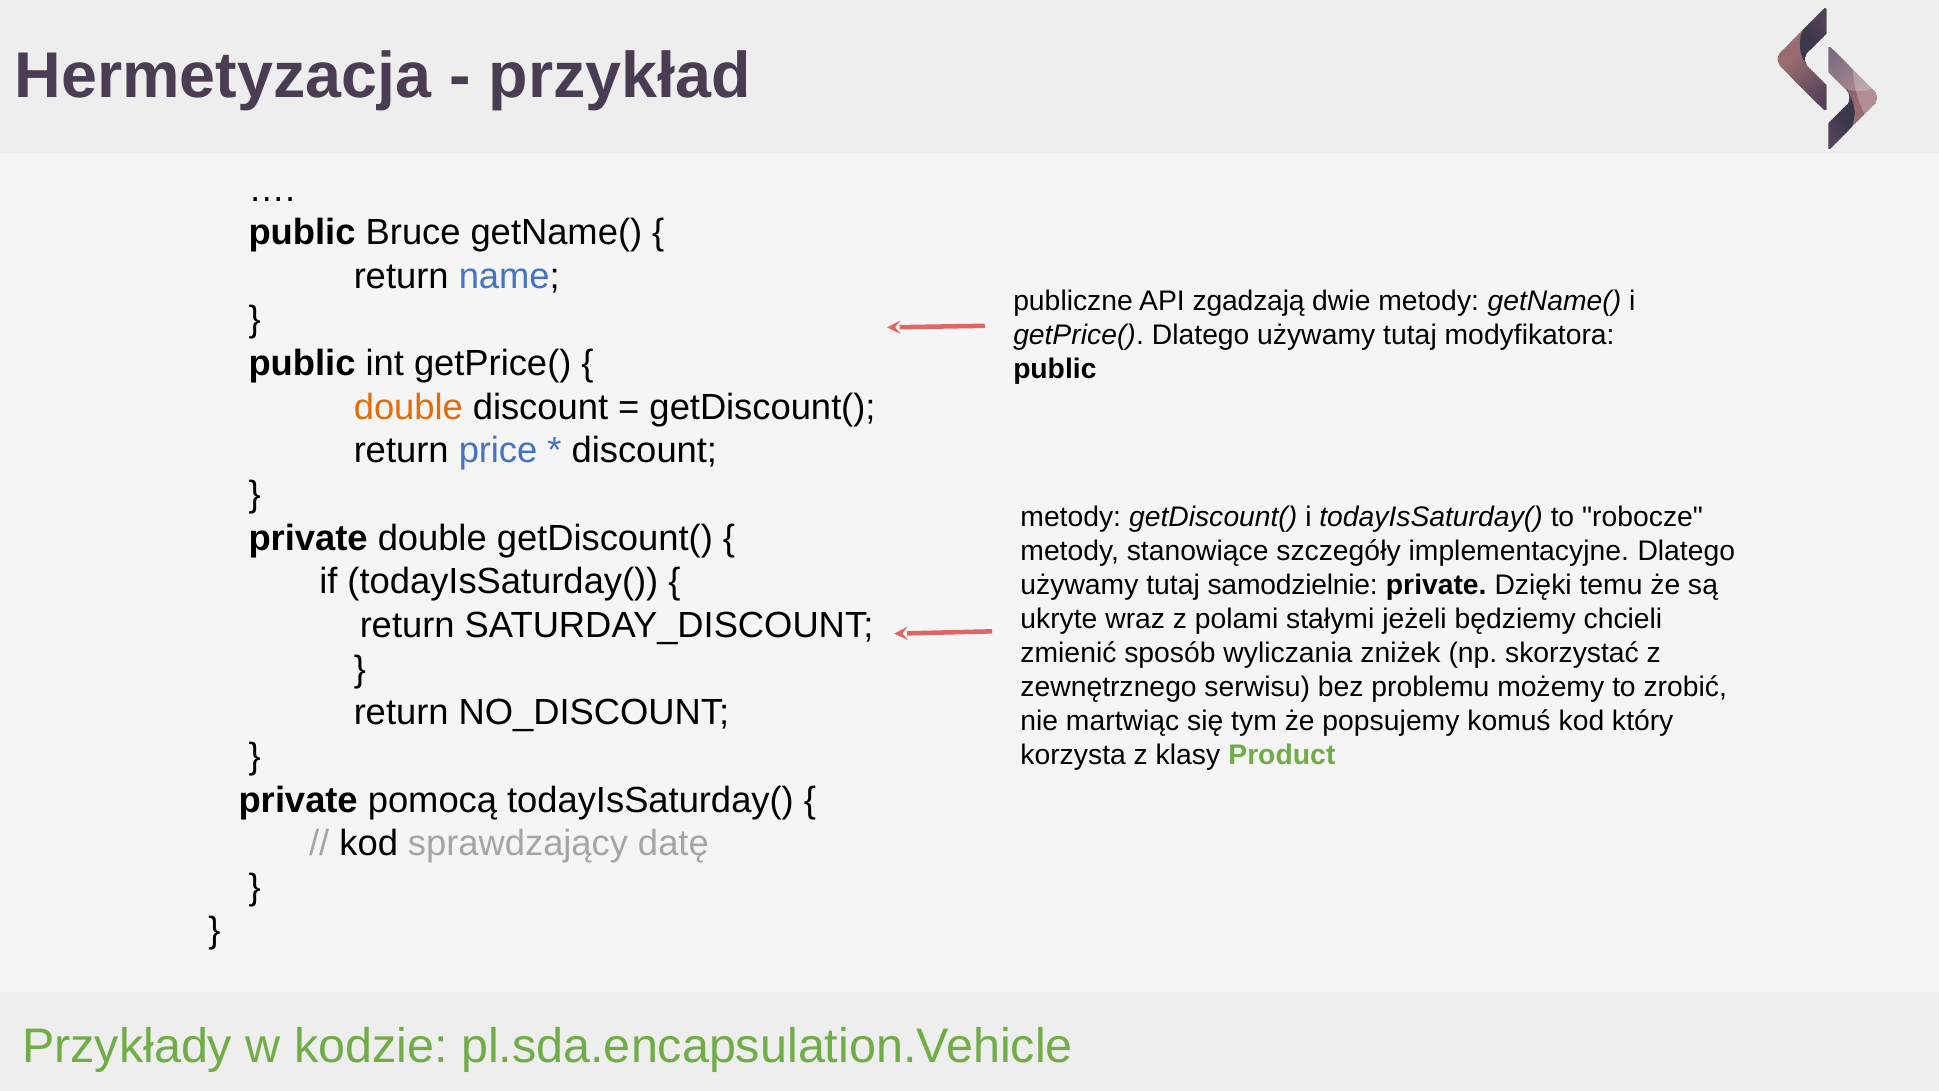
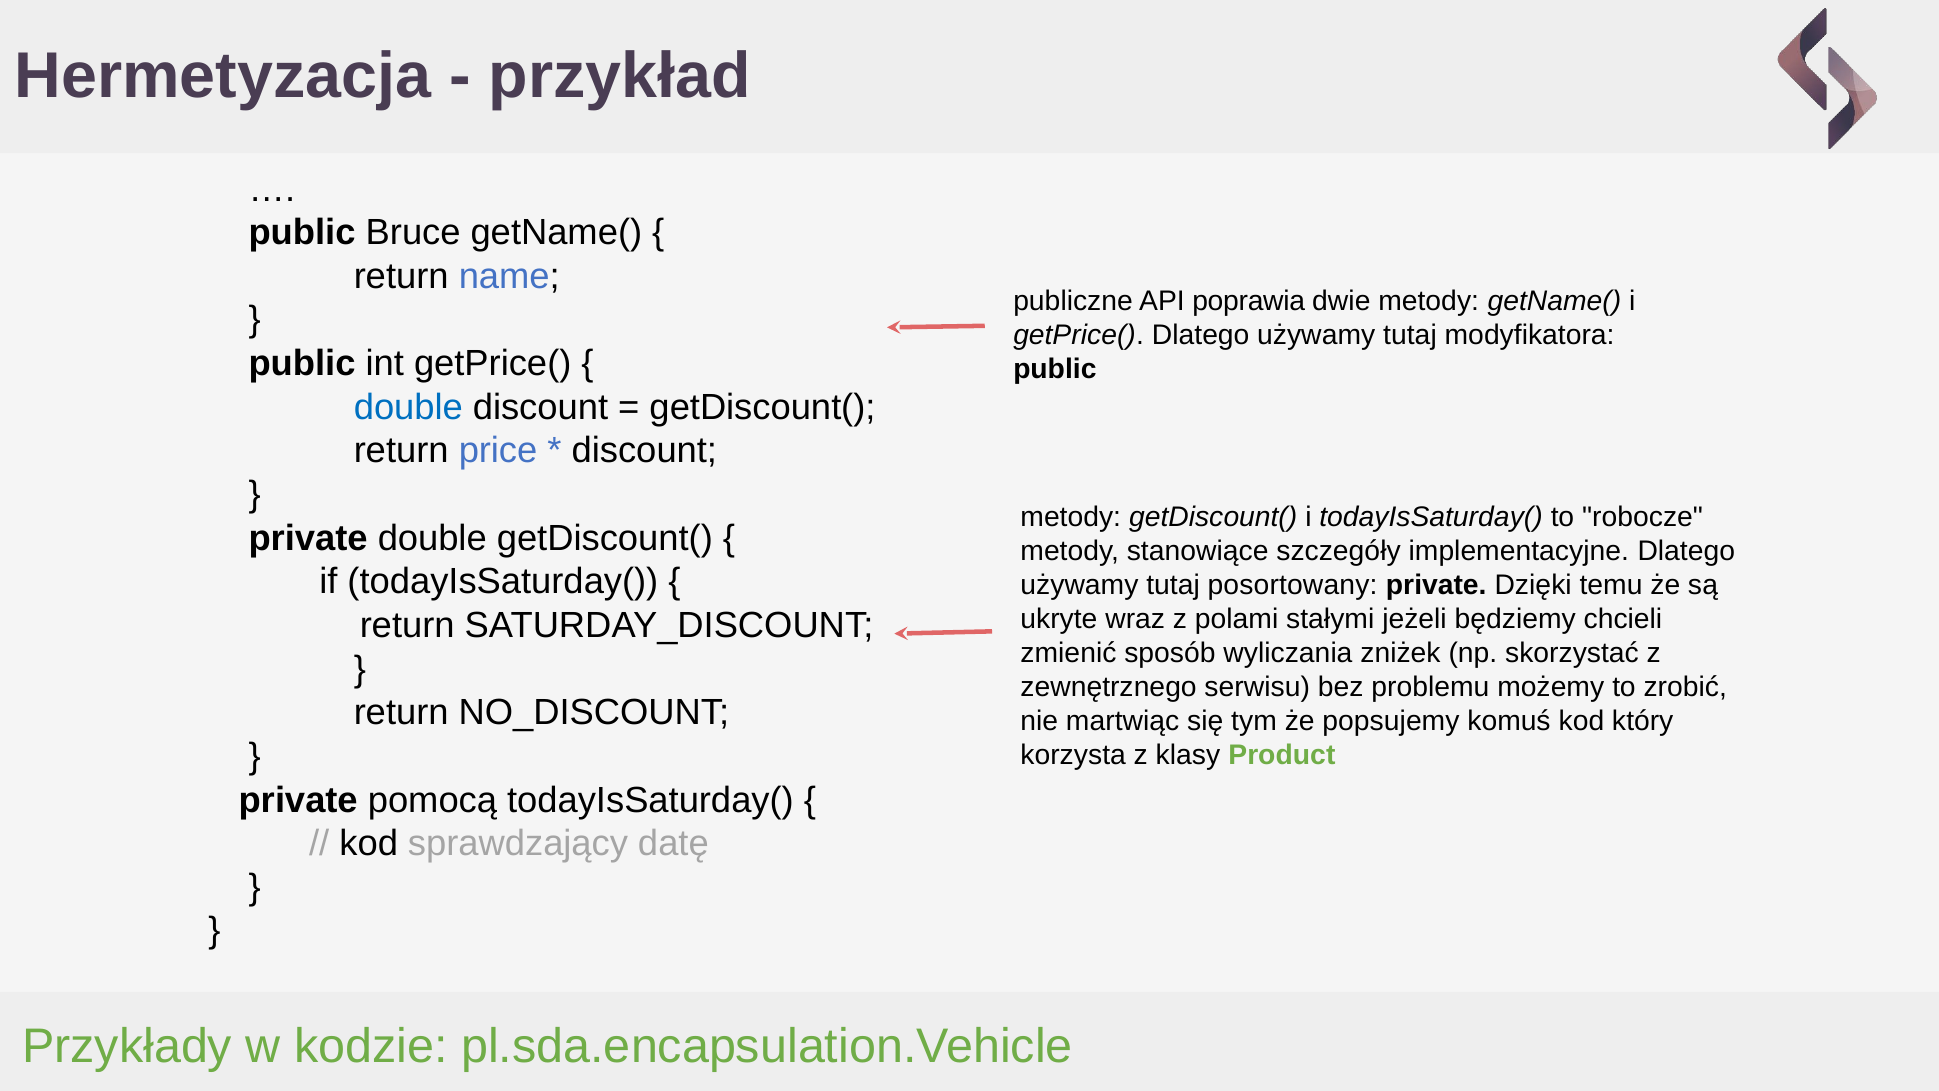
zgadzają: zgadzają -> poprawia (1249, 302)
double colour: orange -> blue (408, 407)
samodzielnie: samodzielnie -> posortowany (1293, 585)
